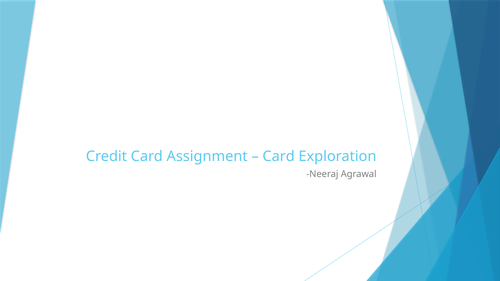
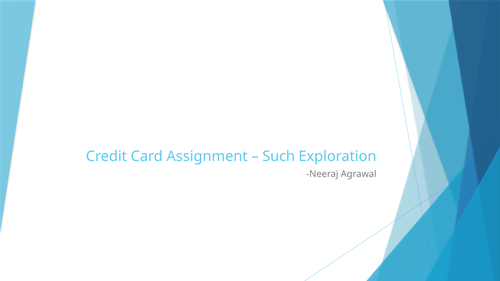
Card: Card -> Such (279, 156)
